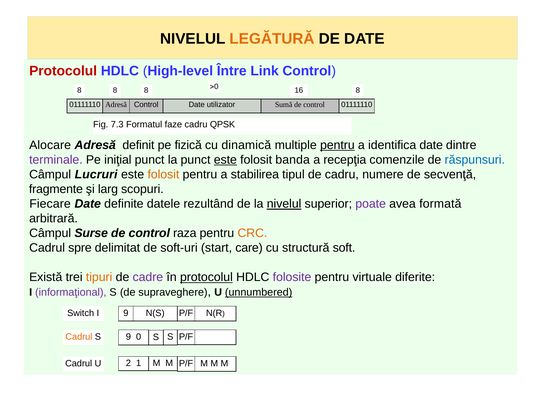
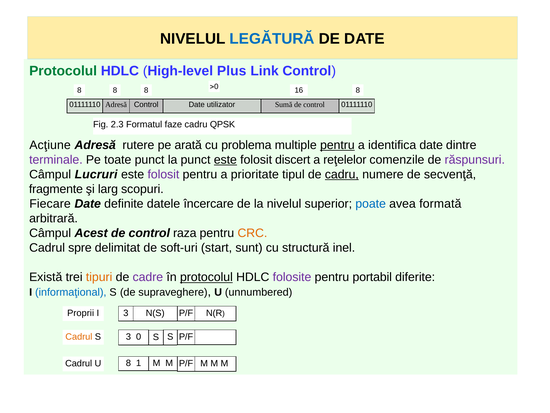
LEGĂTURĂ colour: orange -> blue (272, 39)
Protocolul colour: red -> green (63, 71)
Între: Între -> Plus (232, 71)
7.3: 7.3 -> 2.3 (117, 124)
Alocare: Alocare -> Acţiune (50, 145)
definit: definit -> rutere (138, 145)
fizică: fizică -> arată (188, 145)
dinamică: dinamică -> problema (246, 145)
iniţial: iniţial -> toate (118, 160)
banda: banda -> discert (293, 160)
recepţia: recepţia -> reţelelor (345, 160)
răspunsuri colour: blue -> purple (475, 160)
folosit colour: orange -> purple (163, 174)
stabilirea: stabilirea -> prioritate (255, 174)
cadru underline: none -> present (342, 174)
rezultând: rezultând -> încercare (209, 204)
nivelul underline: present -> none (284, 204)
poate colour: purple -> blue (371, 204)
Surse: Surse -> Acest (91, 233)
care: care -> sunt (249, 248)
soft: soft -> inel (344, 248)
virtuale: virtuale -> portabil (372, 277)
informaţional colour: purple -> blue (71, 292)
unnumbered underline: present -> none (259, 292)
Switch: Switch -> Proprii (81, 313)
I 9: 9 -> 3 (126, 313)
S 9: 9 -> 3 (128, 336)
U 2: 2 -> 8 (128, 363)
